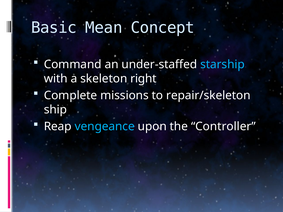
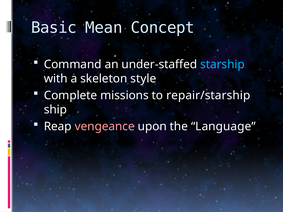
right: right -> style (143, 79)
repair/skeleton: repair/skeleton -> repair/starship (208, 96)
vengeance colour: light blue -> pink (105, 127)
Controller: Controller -> Language (223, 127)
